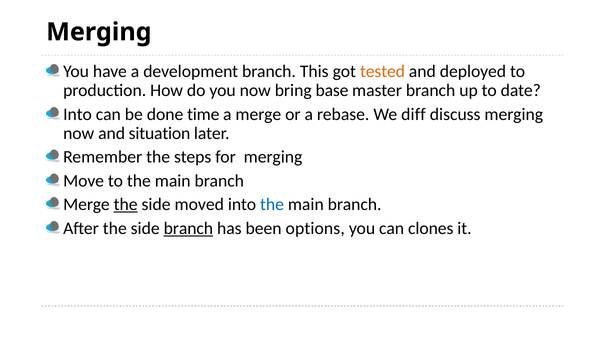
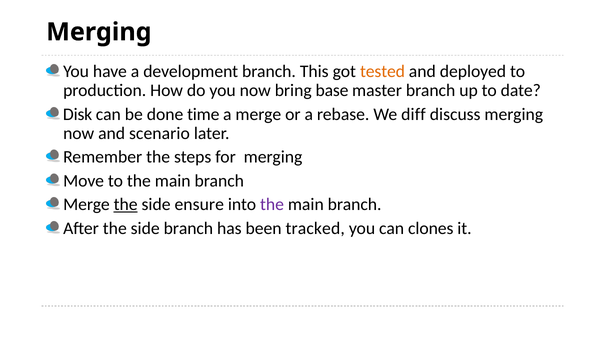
Into: Into -> Disk (78, 114)
situation: situation -> scenario (159, 133)
moved: moved -> ensure (199, 205)
the colour: blue -> purple (272, 205)
branch underline: present -> none (188, 229)
options: options -> tracked (315, 229)
